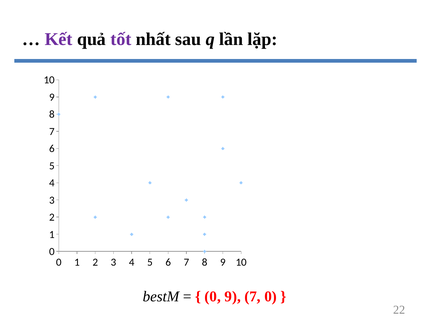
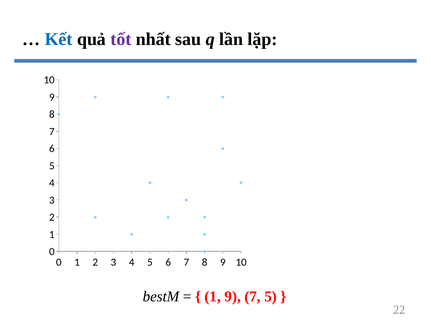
Kết colour: purple -> blue (59, 39)
0: 0 -> 1 (213, 296)
7 0: 0 -> 5 (271, 296)
